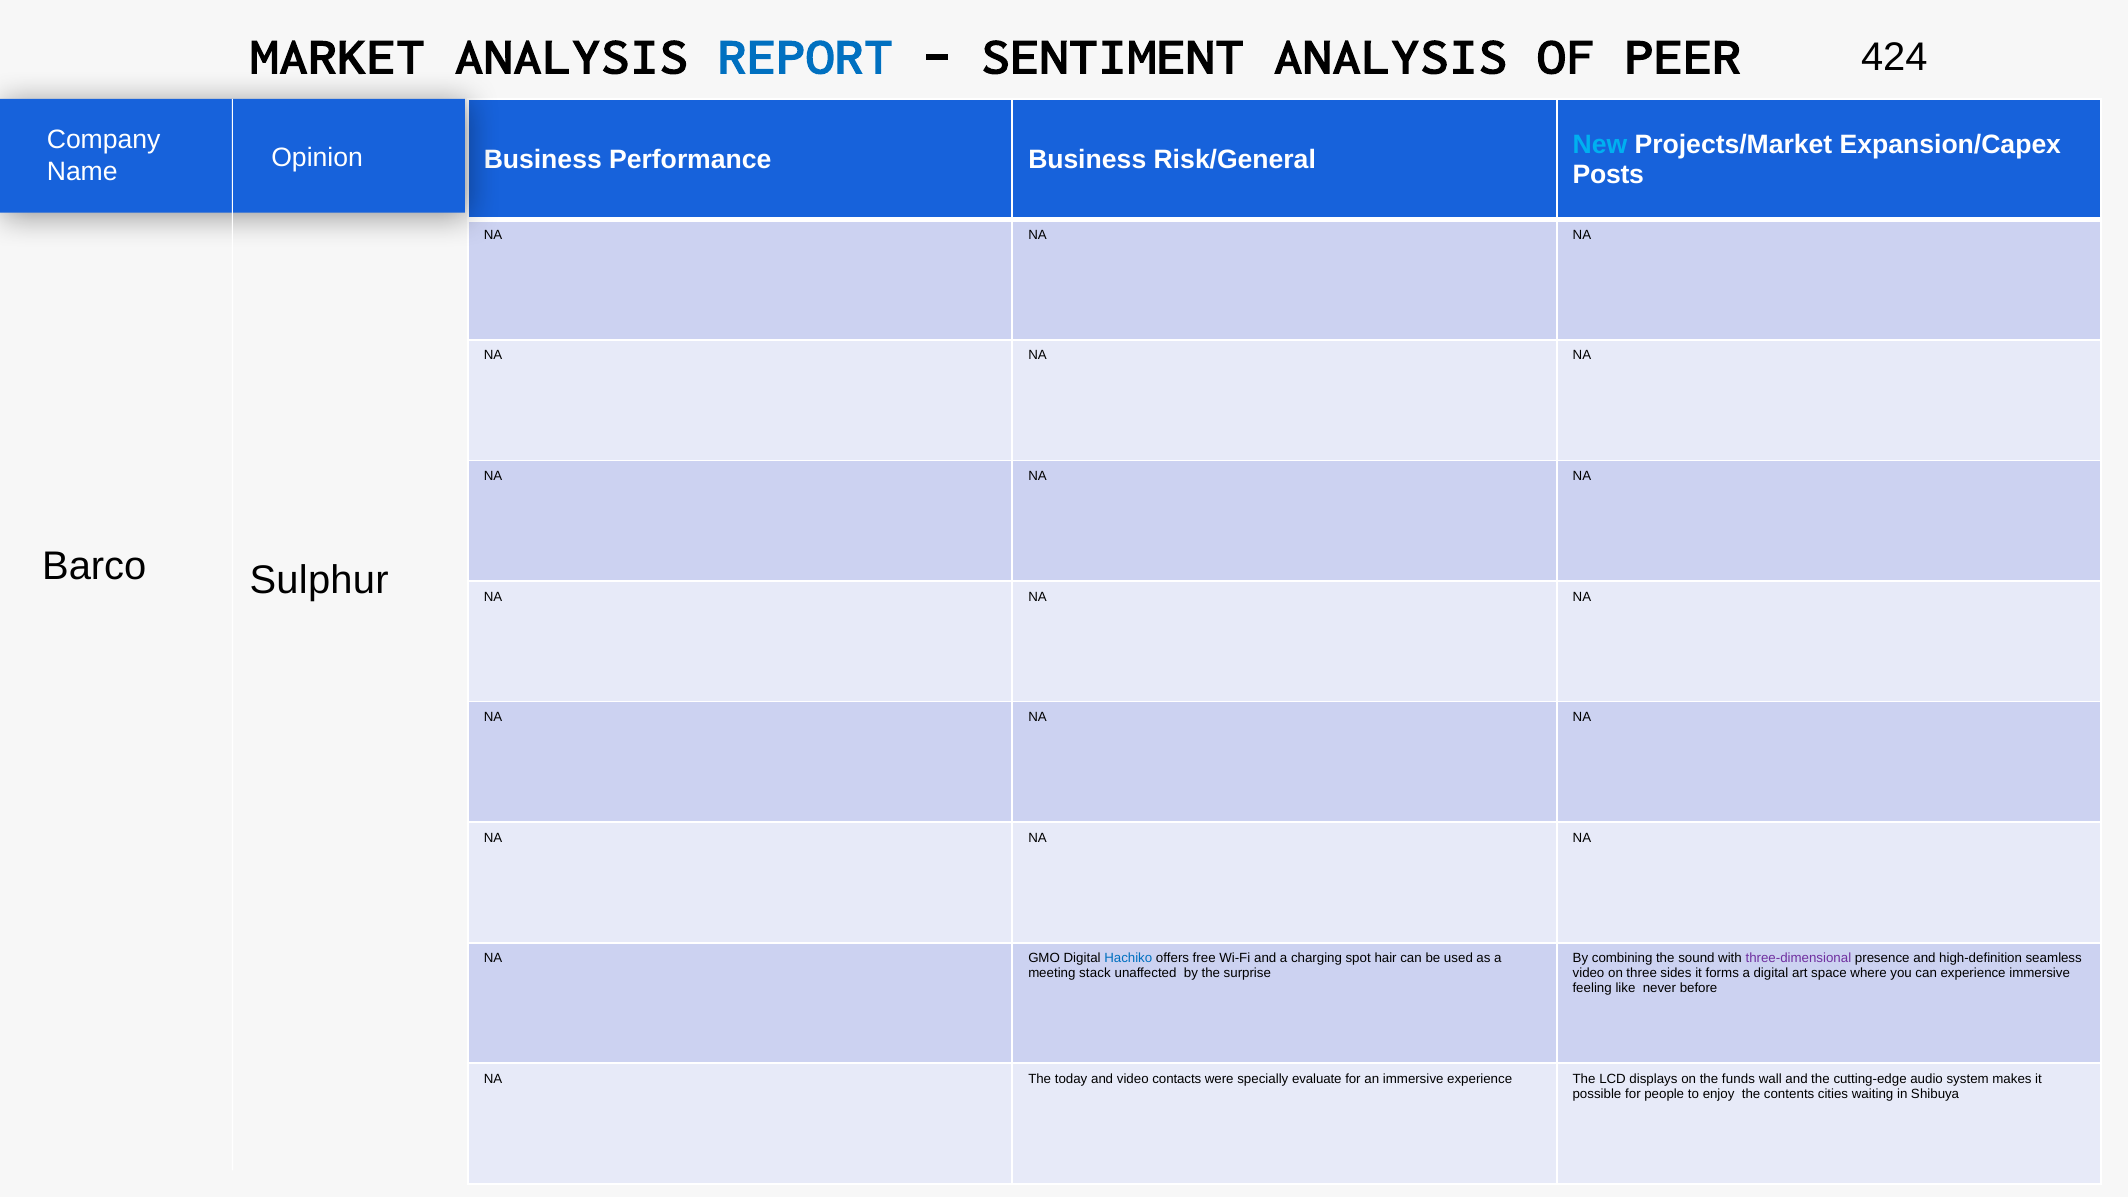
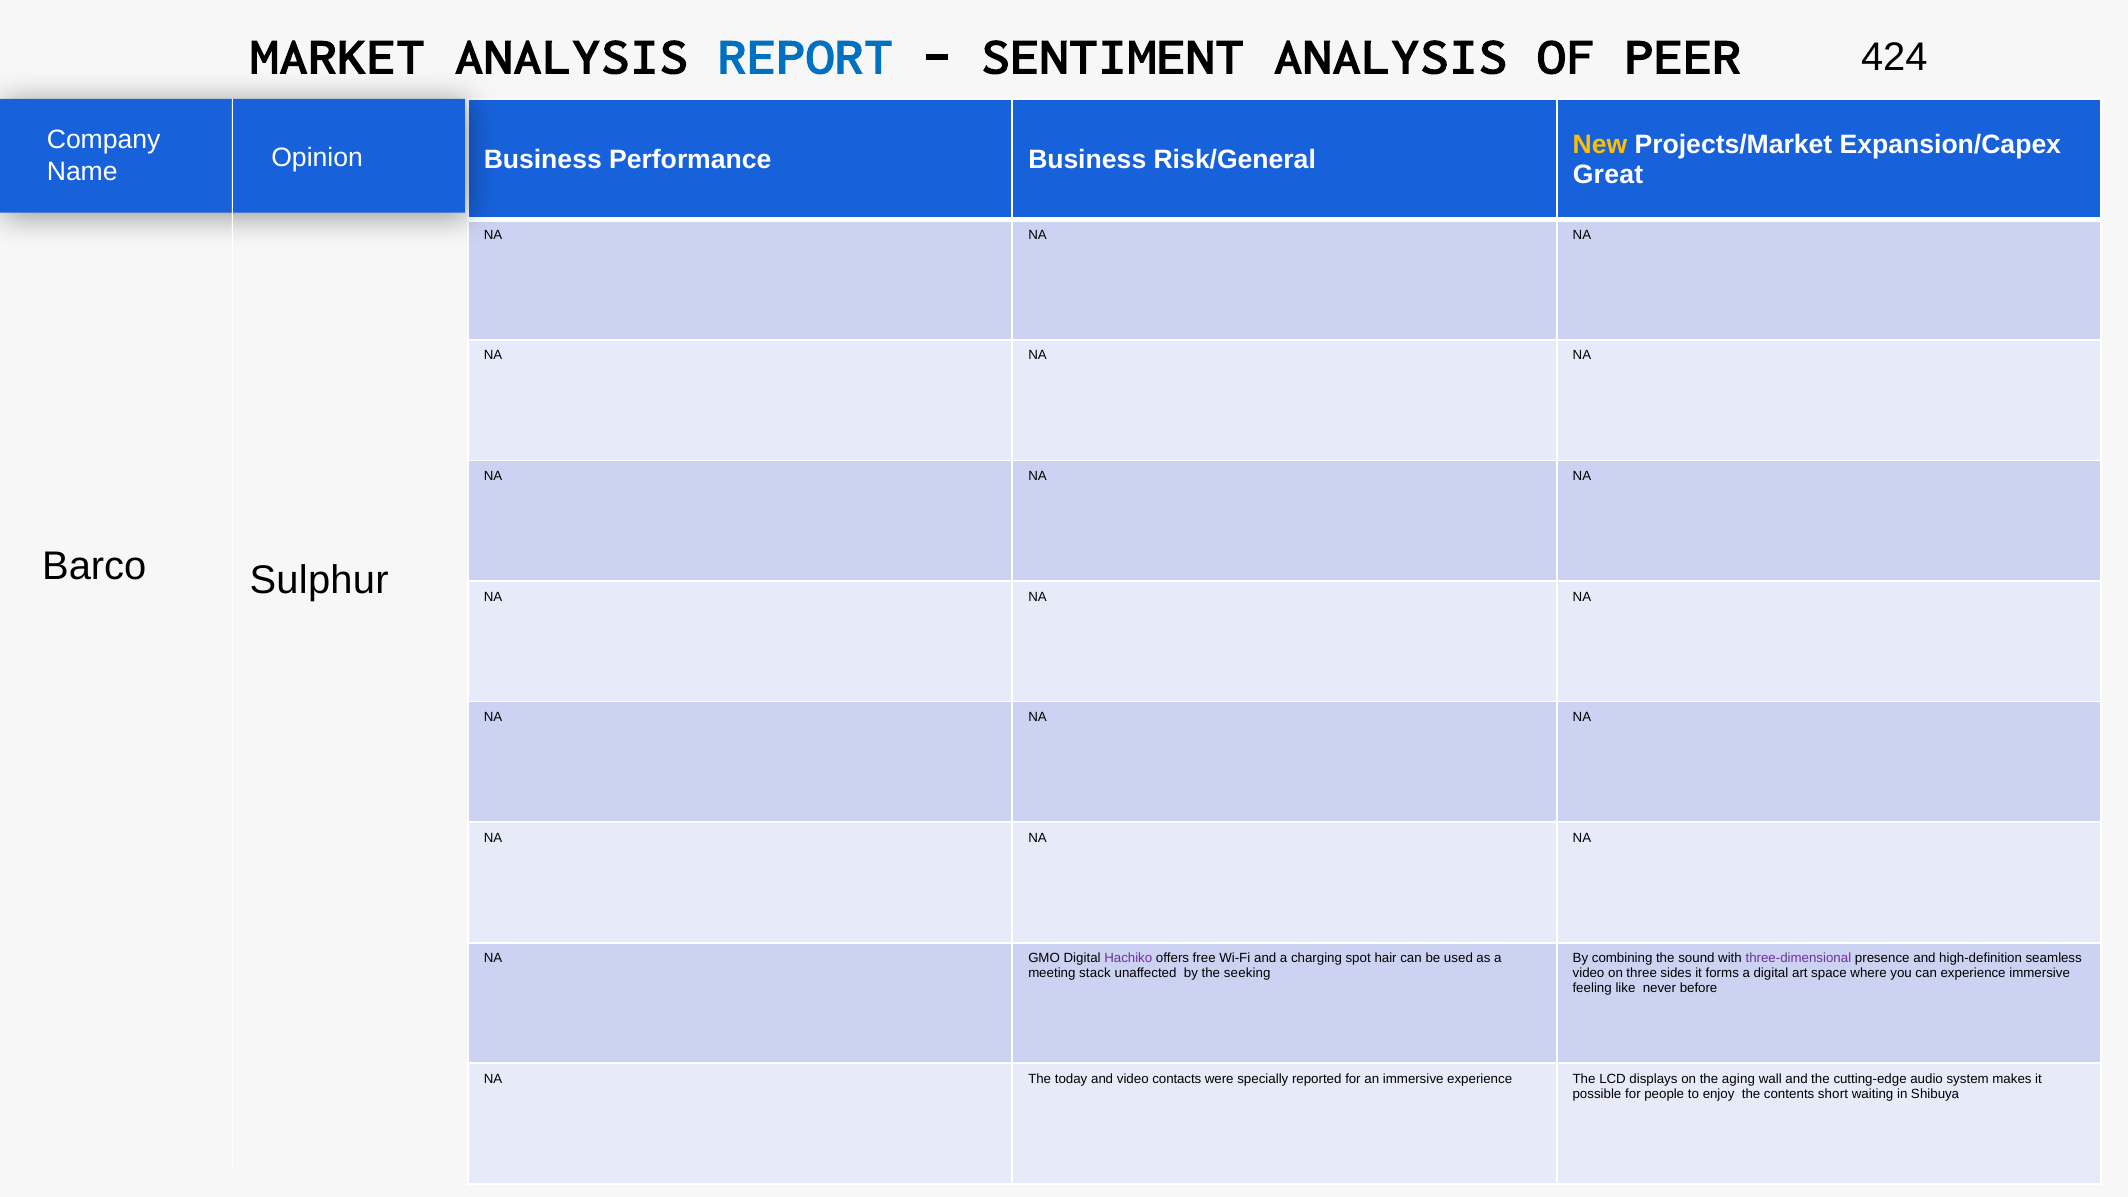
New colour: light blue -> yellow (1600, 145)
Posts: Posts -> Great (1608, 175)
Hachiko colour: blue -> purple (1128, 958)
surprise: surprise -> seeking (1247, 973)
evaluate: evaluate -> reported (1317, 1079)
funds: funds -> aging (1738, 1079)
cities: cities -> short (1833, 1094)
